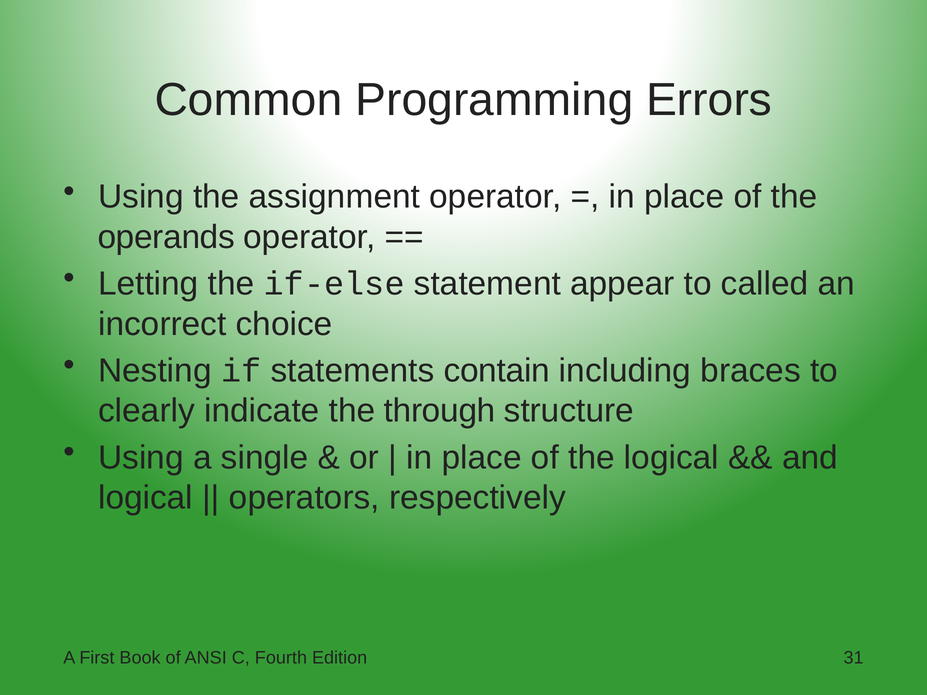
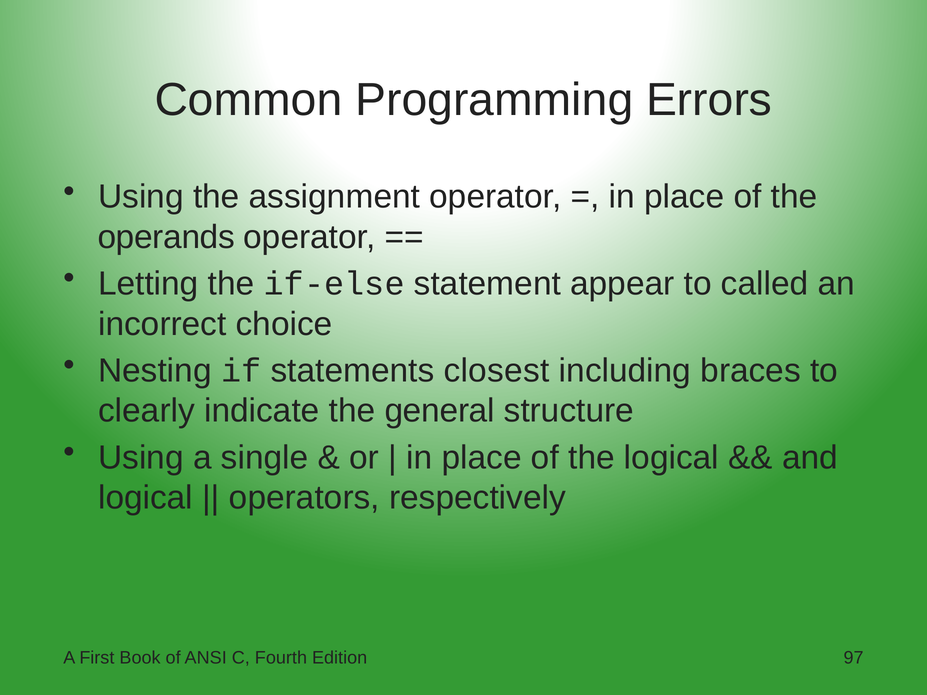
contain: contain -> closest (496, 371)
through: through -> general (440, 411)
31: 31 -> 97 (854, 658)
